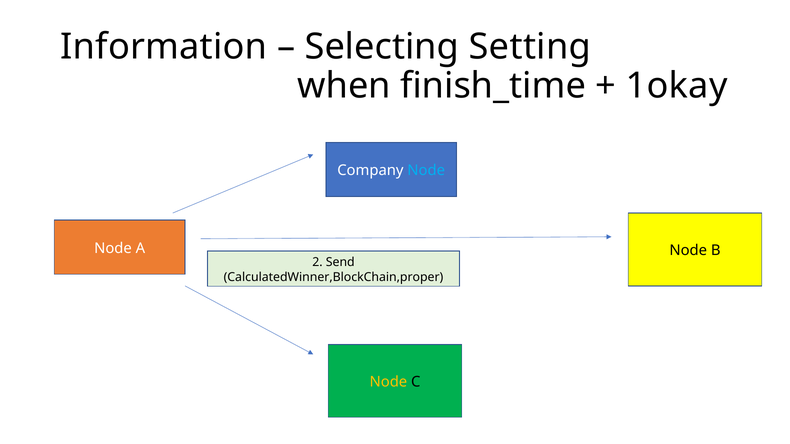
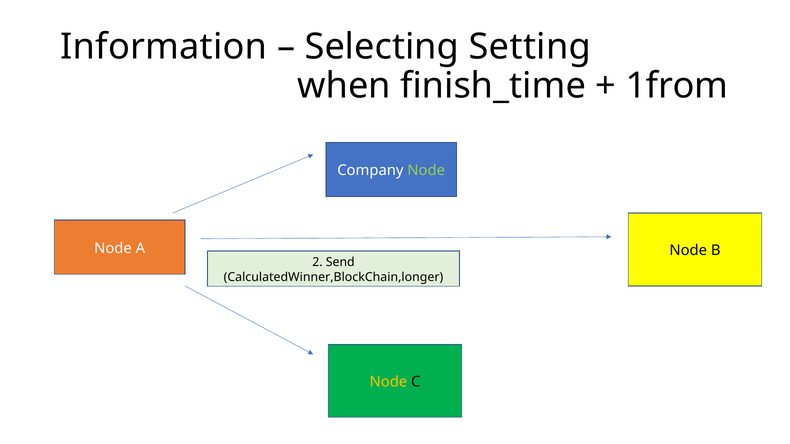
1okay: 1okay -> 1from (677, 86)
Node colour: light blue -> light green (426, 171)
CalculatedWinner,BlockChain,proper: CalculatedWinner,BlockChain,proper -> CalculatedWinner,BlockChain,longer (333, 277)
